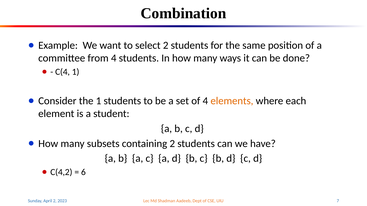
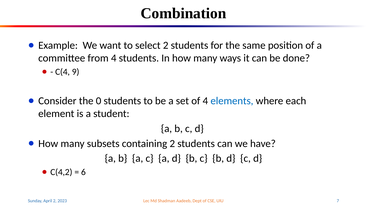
C(4 1: 1 -> 9 (76, 72)
the 1: 1 -> 0 (99, 101)
elements colour: orange -> blue (232, 101)
